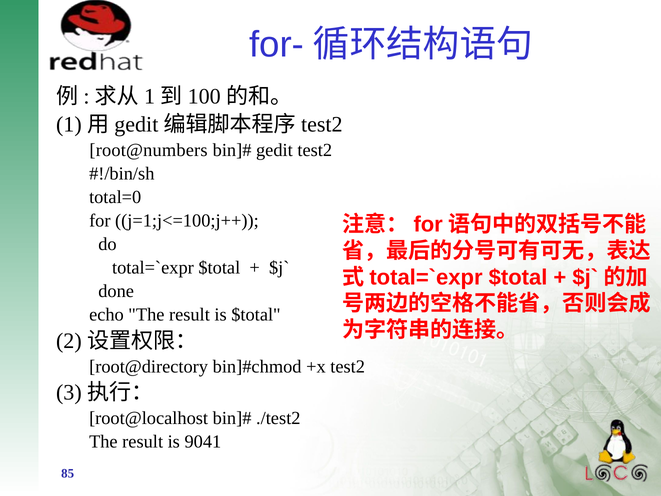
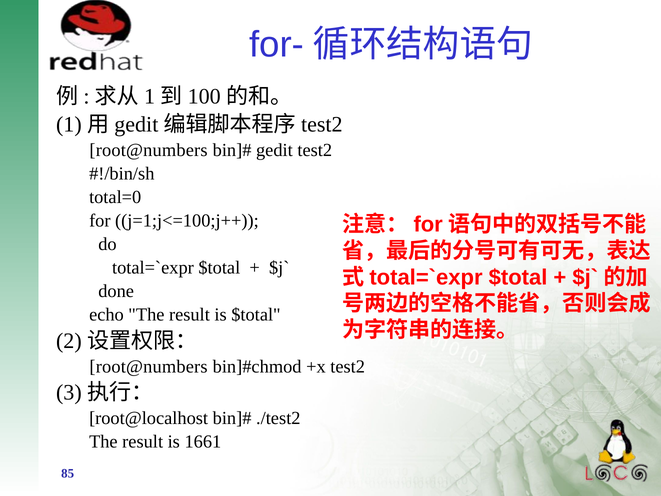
root@directory: root@directory -> root@numbers (149, 366)
9041: 9041 -> 1661 (203, 441)
